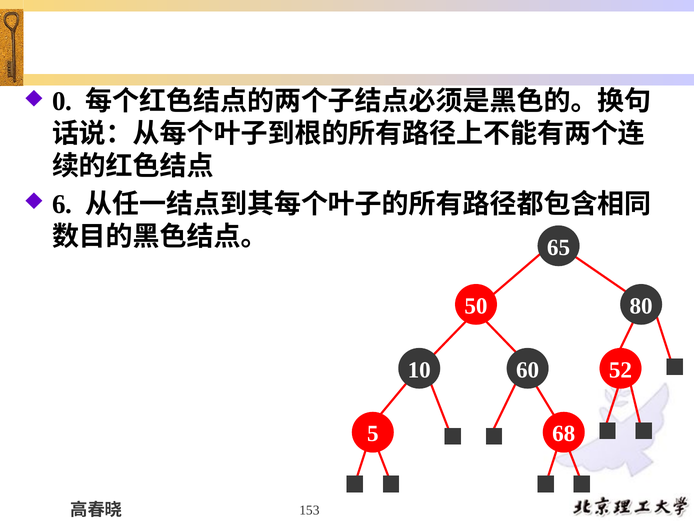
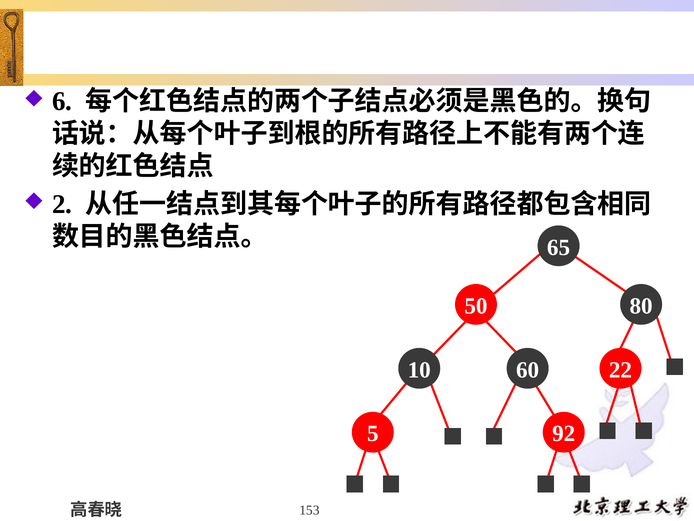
0: 0 -> 6 (62, 101)
6: 6 -> 2 (62, 204)
52: 52 -> 22 (620, 370)
68: 68 -> 92 (564, 433)
